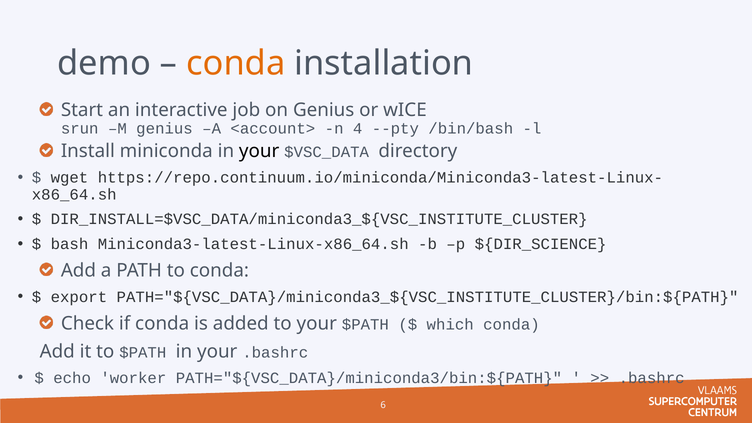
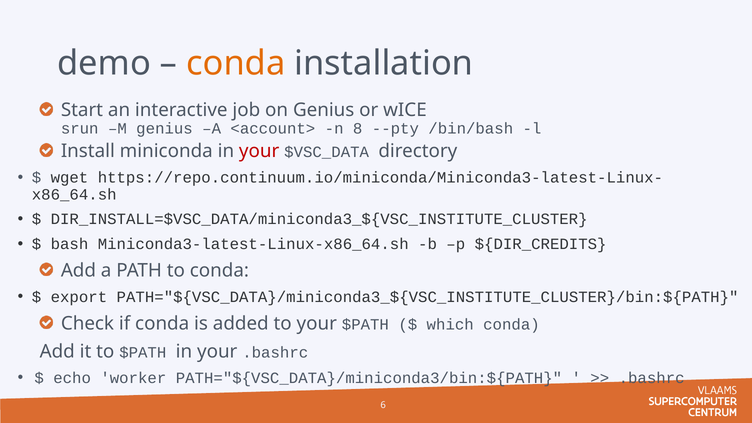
4: 4 -> 8 (358, 129)
your colour: black -> red (259, 151)
${DIR_SCIENCE: ${DIR_SCIENCE -> ${DIR_CREDITS (541, 244)
